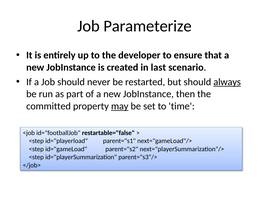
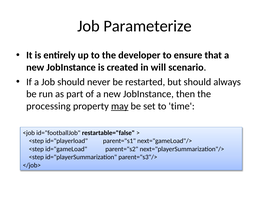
last: last -> will (158, 67)
always underline: present -> none (227, 82)
committed: committed -> processing (48, 106)
